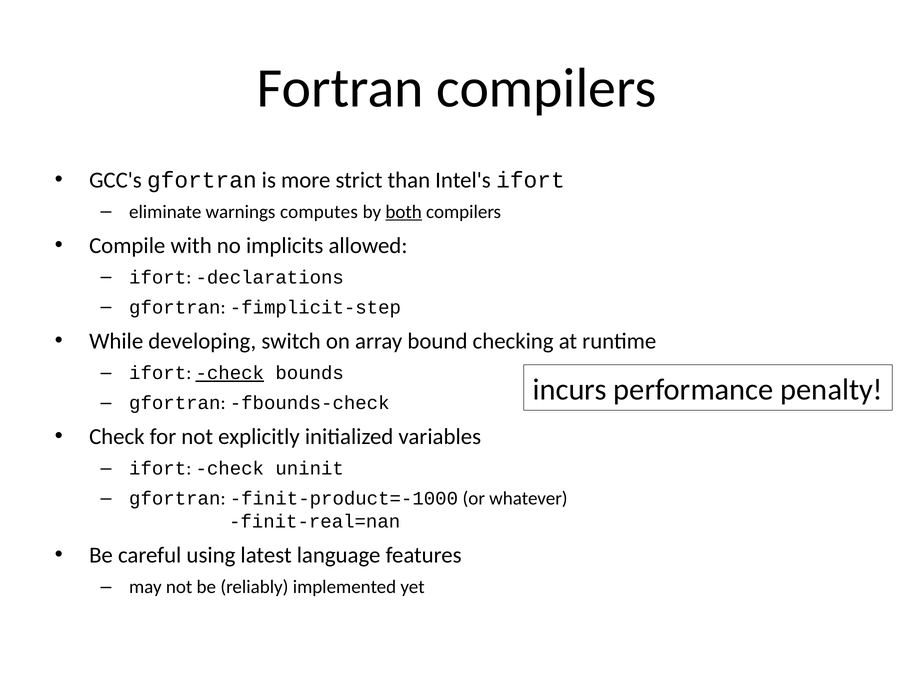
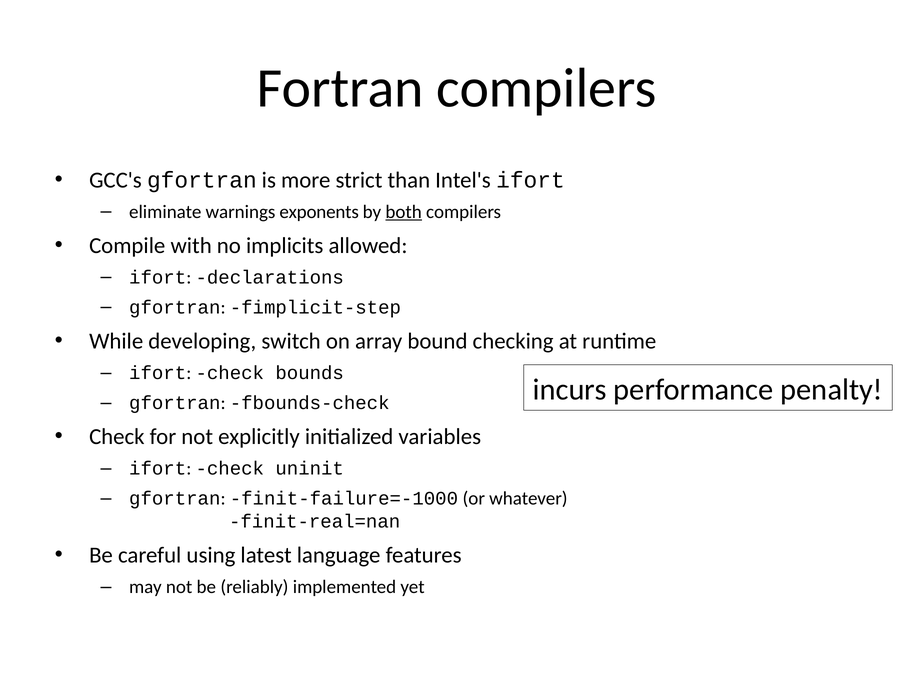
computes: computes -> exponents (319, 212)
check underline: present -> none (230, 373)
finit-product=-1000: finit-product=-1000 -> finit-failure=-1000 (344, 498)
